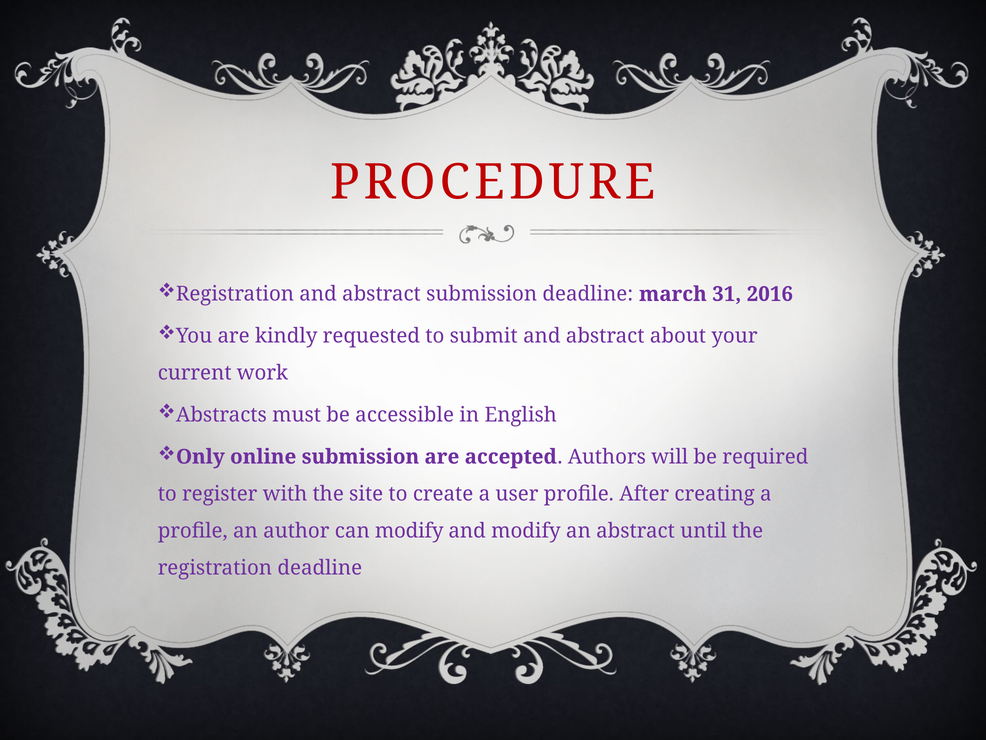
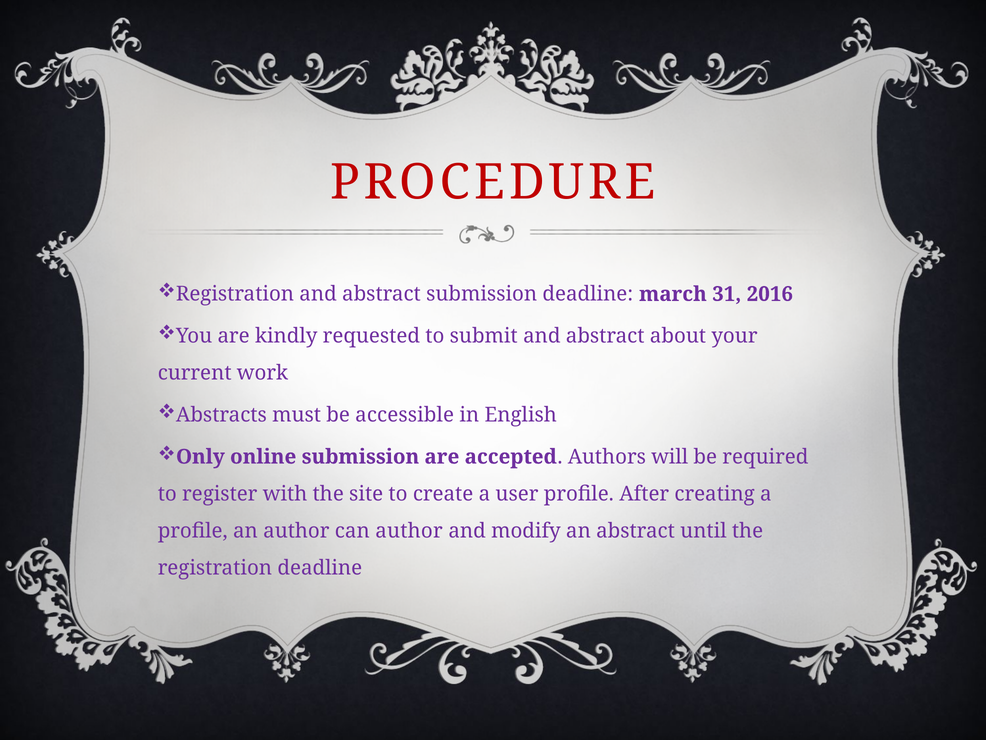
can modify: modify -> author (409, 530)
